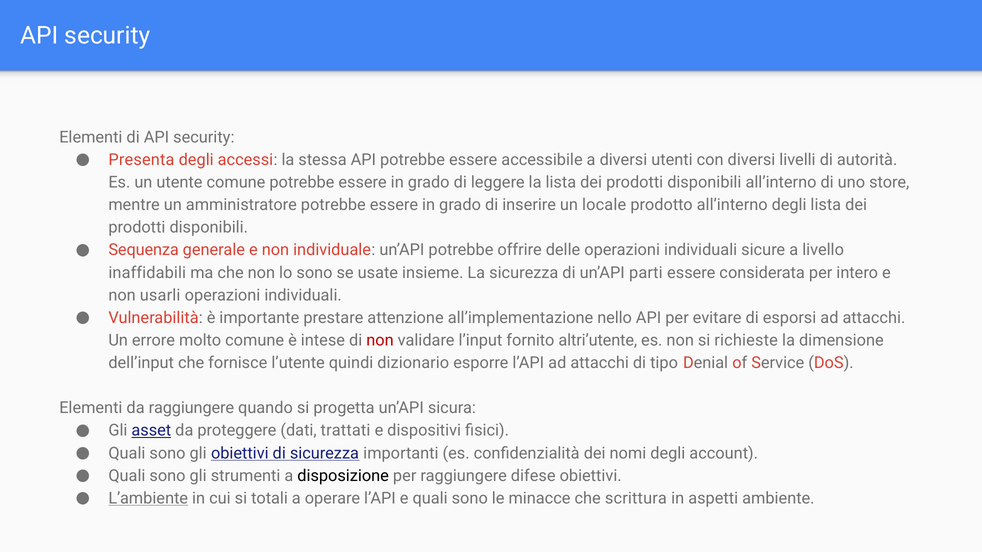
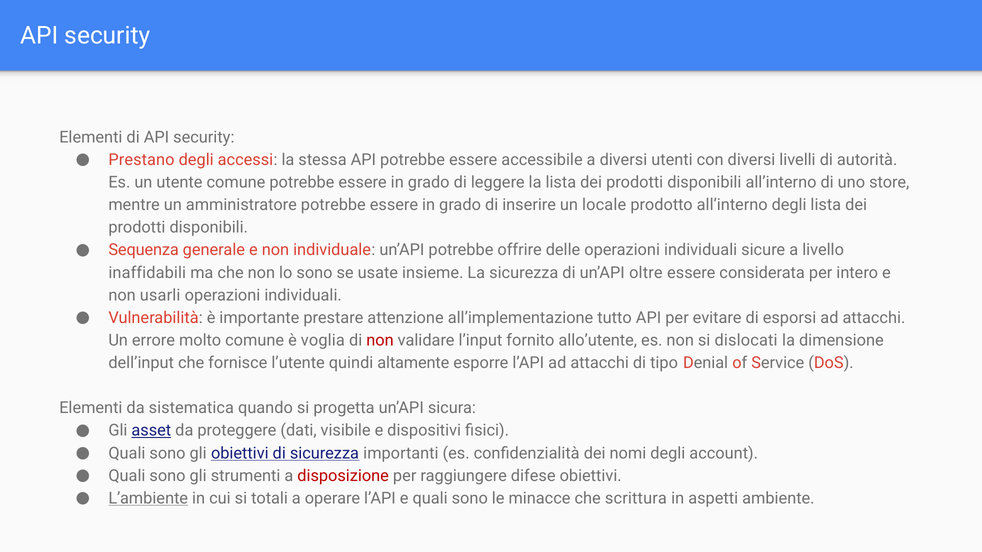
Presenta: Presenta -> Prestano (141, 160)
parti: parti -> oltre (646, 273)
nello: nello -> tutto (615, 318)
intese: intese -> voglia (323, 341)
altri’utente: altri’utente -> allo’utente (598, 341)
richieste: richieste -> dislocati (746, 341)
dizionario: dizionario -> altamente (413, 363)
da raggiungere: raggiungere -> sistematica (191, 408)
trattati: trattati -> visibile (346, 431)
disposizione colour: black -> red (343, 476)
